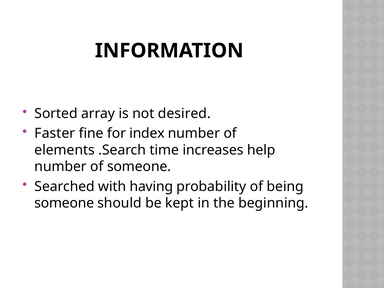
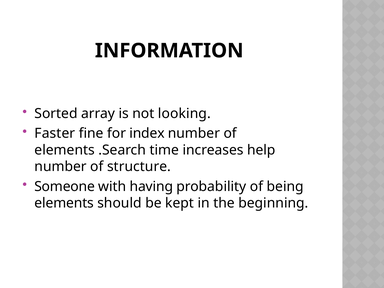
desired: desired -> looking (184, 114)
of someone: someone -> structure (139, 167)
Searched: Searched -> Someone (65, 187)
someone: someone -> elements (64, 203)
